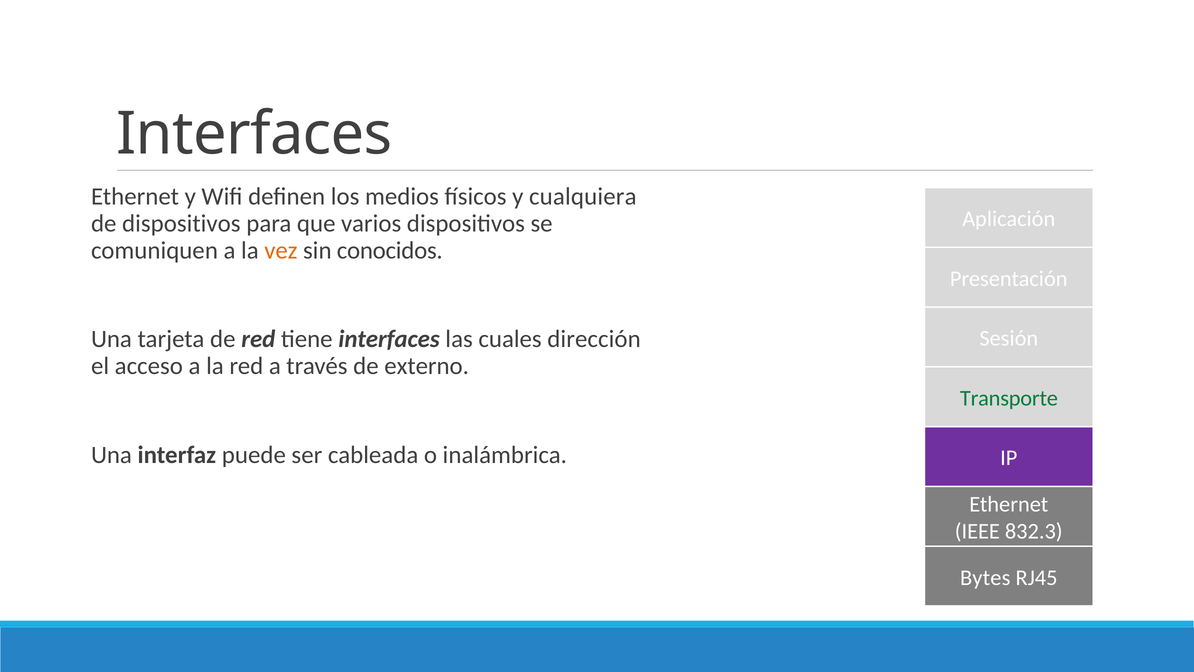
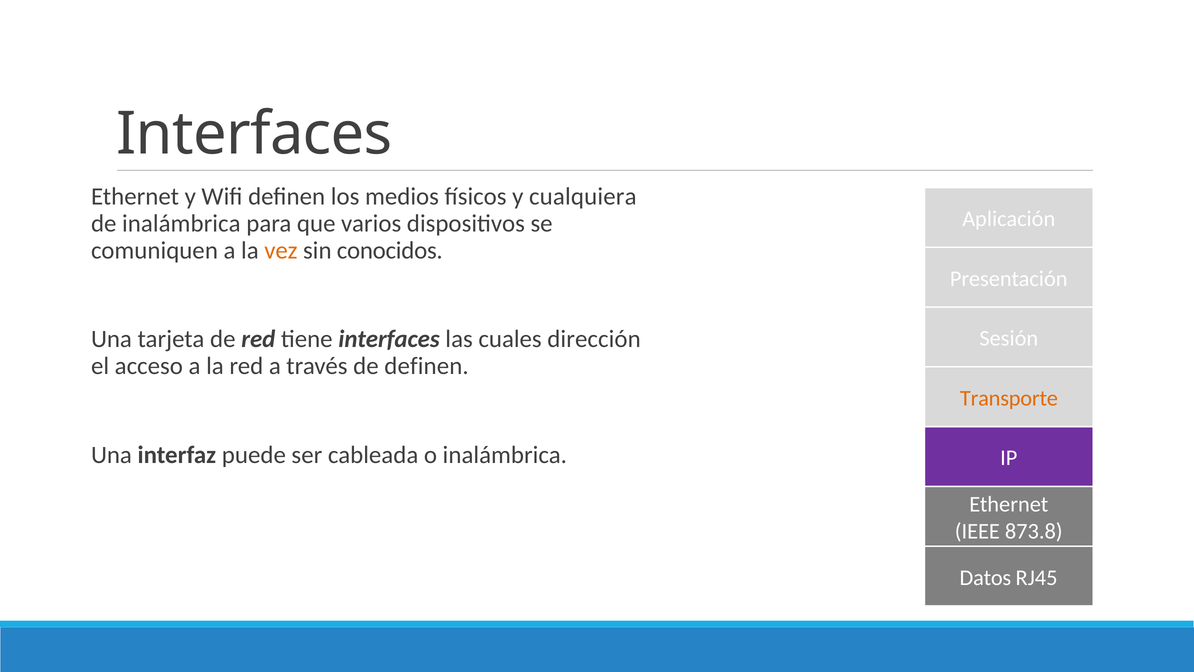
de dispositivos: dispositivos -> inalámbrica (181, 223)
de externo: externo -> definen (427, 366)
Transporte colour: green -> orange (1009, 398)
832.3: 832.3 -> 873.8 (1034, 531)
Bytes: Bytes -> Datos (985, 577)
